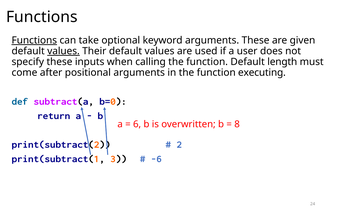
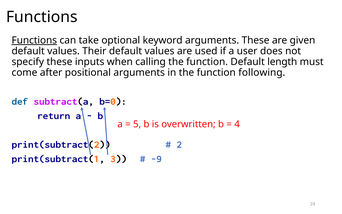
values underline: present -> none (64, 51)
executing: executing -> following (262, 73)
6: 6 -> 5 (137, 124)
8: 8 -> 4 (237, 124)
-6: -6 -> -9 (156, 159)
